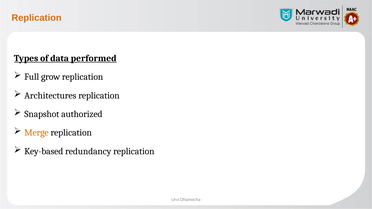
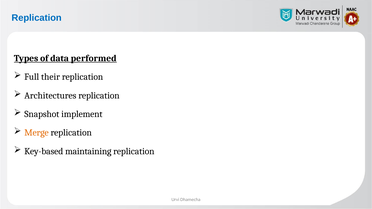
Replication colour: orange -> blue (37, 18)
grow: grow -> their (50, 77)
authorized: authorized -> implement (82, 114)
redundancy: redundancy -> maintaining (88, 151)
